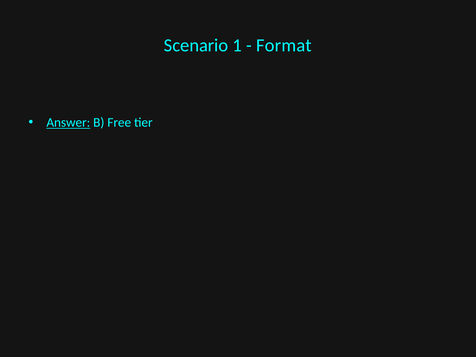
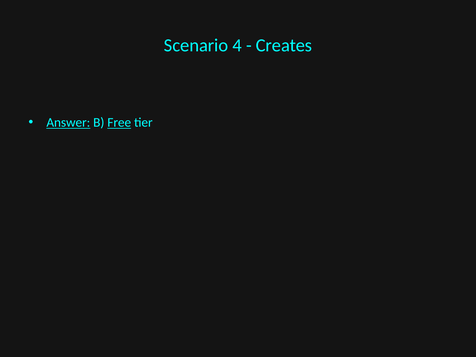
1: 1 -> 4 (237, 45)
Format: Format -> Creates (284, 45)
Free underline: none -> present (119, 123)
